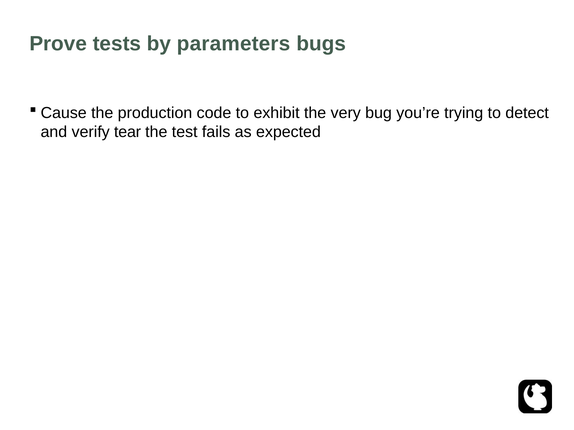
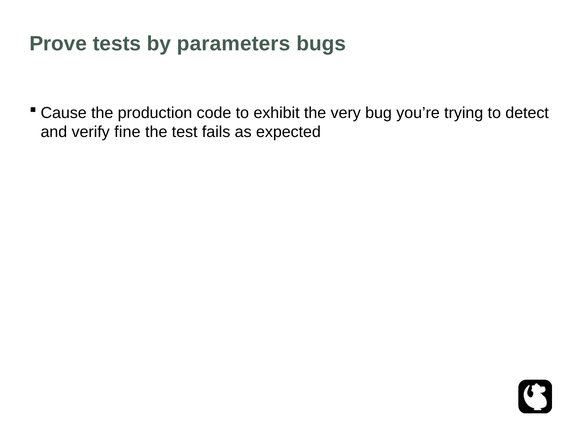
tear: tear -> fine (127, 132)
